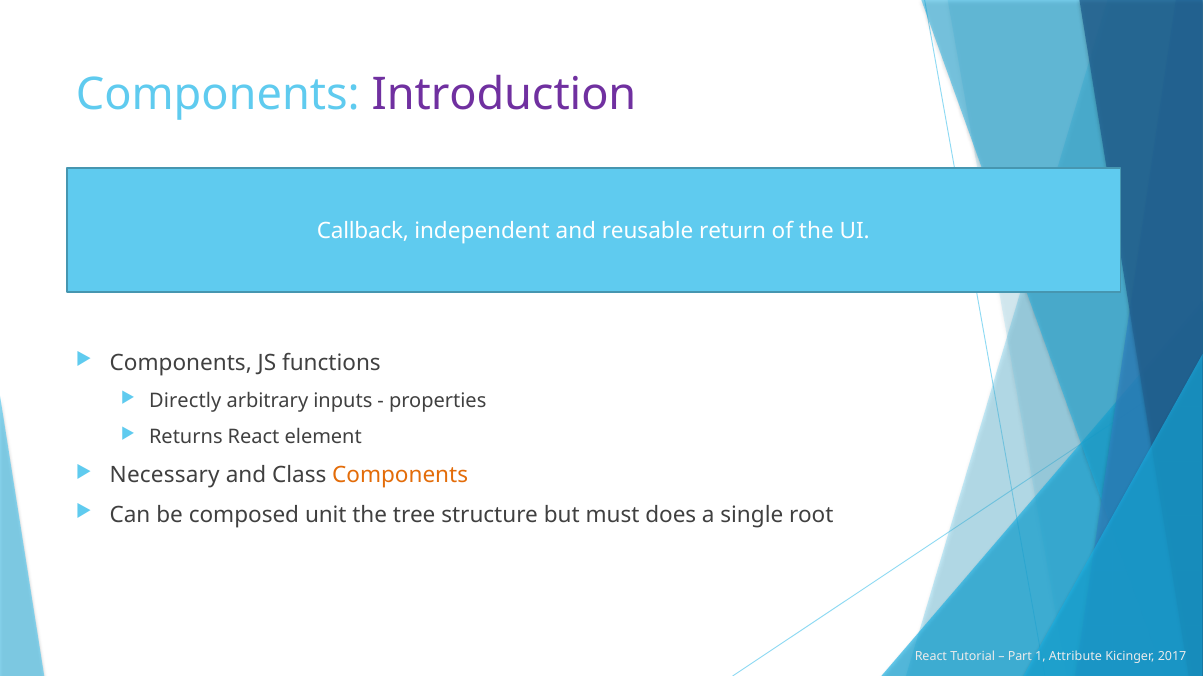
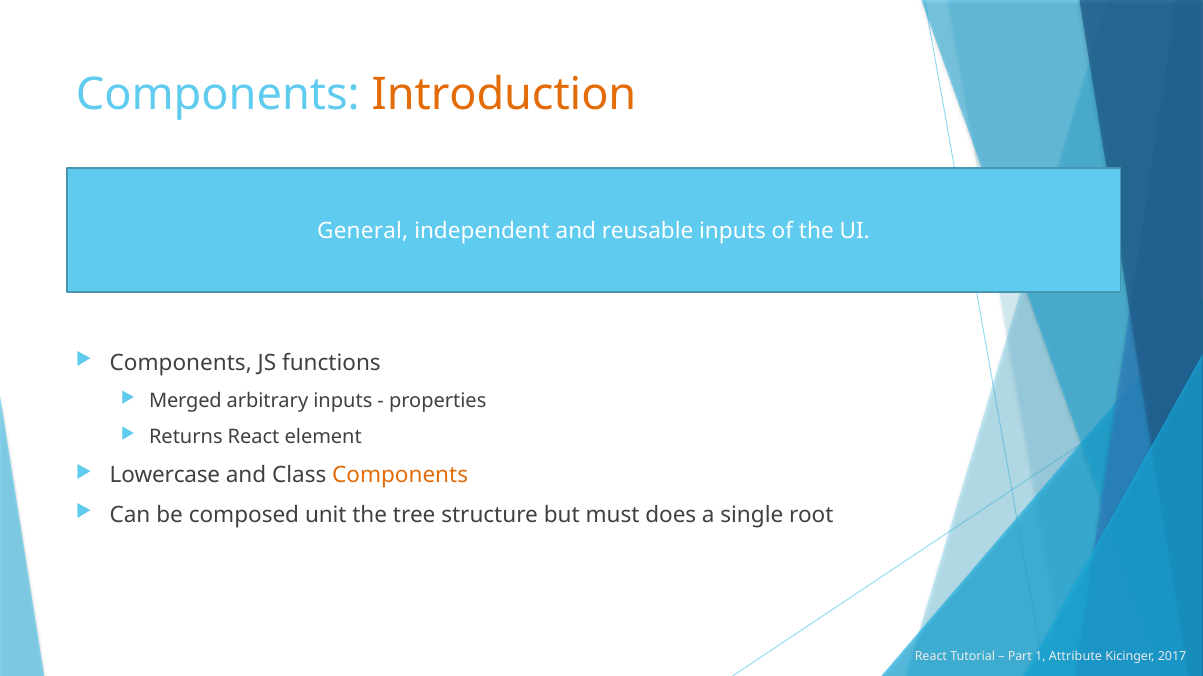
Introduction colour: purple -> orange (504, 95)
Callback: Callback -> General (363, 232)
reusable return: return -> inputs (732, 232)
Directly: Directly -> Merged (185, 401)
Necessary: Necessary -> Lowercase (165, 476)
